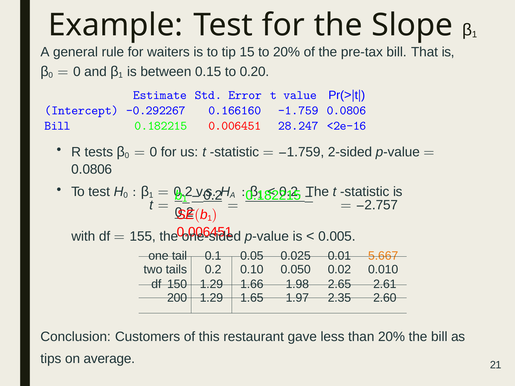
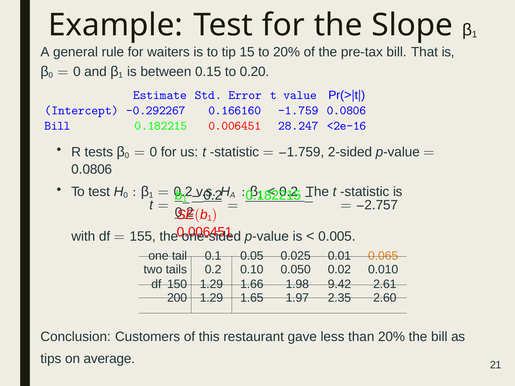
5.667: 5.667 -> 0.065 (383, 256)
2.65: 2.65 -> 9.42 (339, 284)
